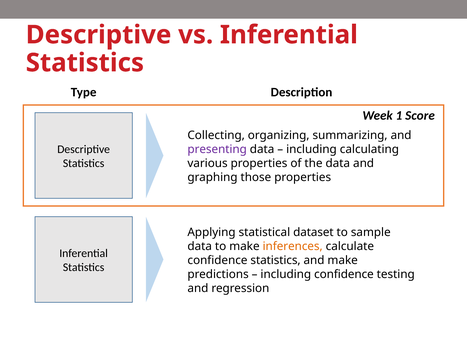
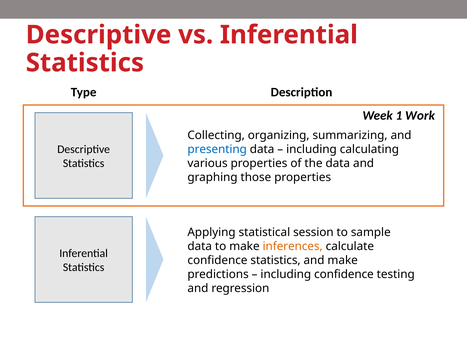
Score: Score -> Work (420, 116)
presenting colour: purple -> blue (217, 149)
dataset: dataset -> session (313, 232)
